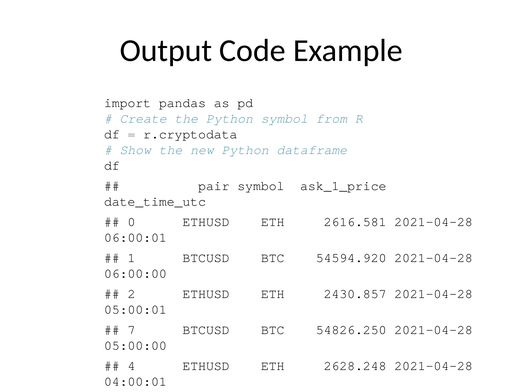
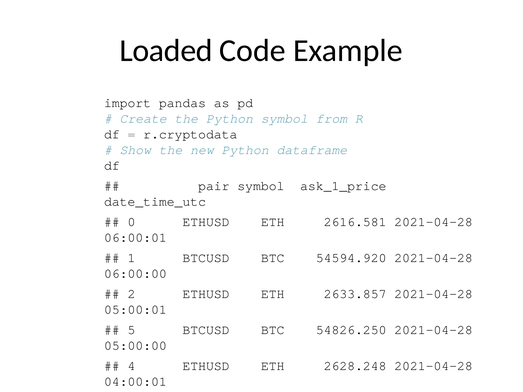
Output: Output -> Loaded (166, 51)
2430.857: 2430.857 -> 2633.857 (355, 294)
7: 7 -> 5 (131, 330)
